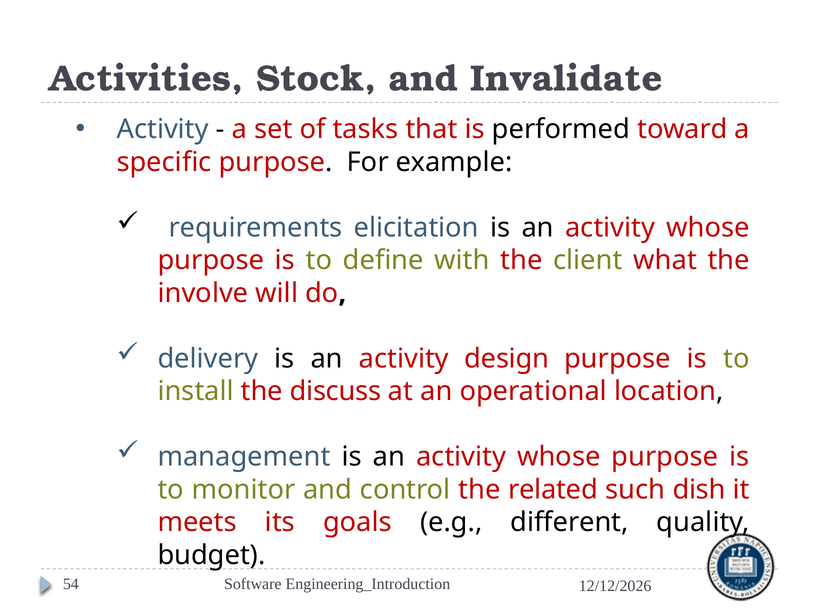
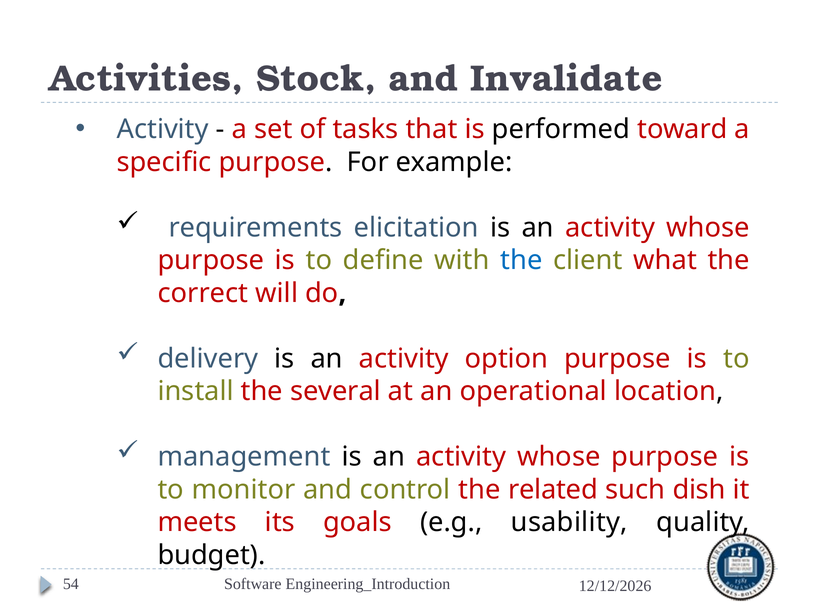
the colour: red -> blue (521, 261)
involve: involve -> correct (203, 293)
design: design -> option (507, 359)
discuss: discuss -> several (335, 392)
different: different -> usability (569, 523)
